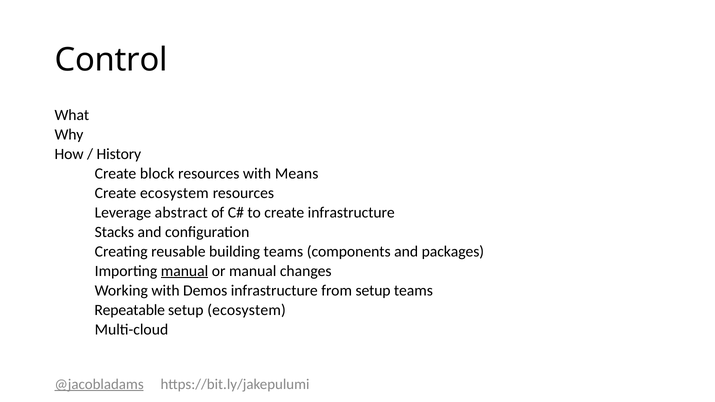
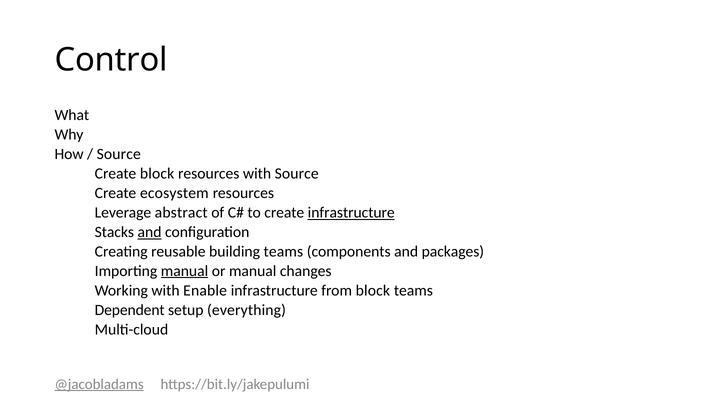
History: History -> Source (119, 154)
with Means: Means -> Source (297, 174)
infrastructure underline: none -> present (351, 213)
and underline: none -> present (150, 232)
Demos: Demos -> Enable (205, 291)
from setup: setup -> block (373, 291)
Repeatable: Repeatable -> Dependent (130, 310)
setup ecosystem: ecosystem -> everything (247, 310)
